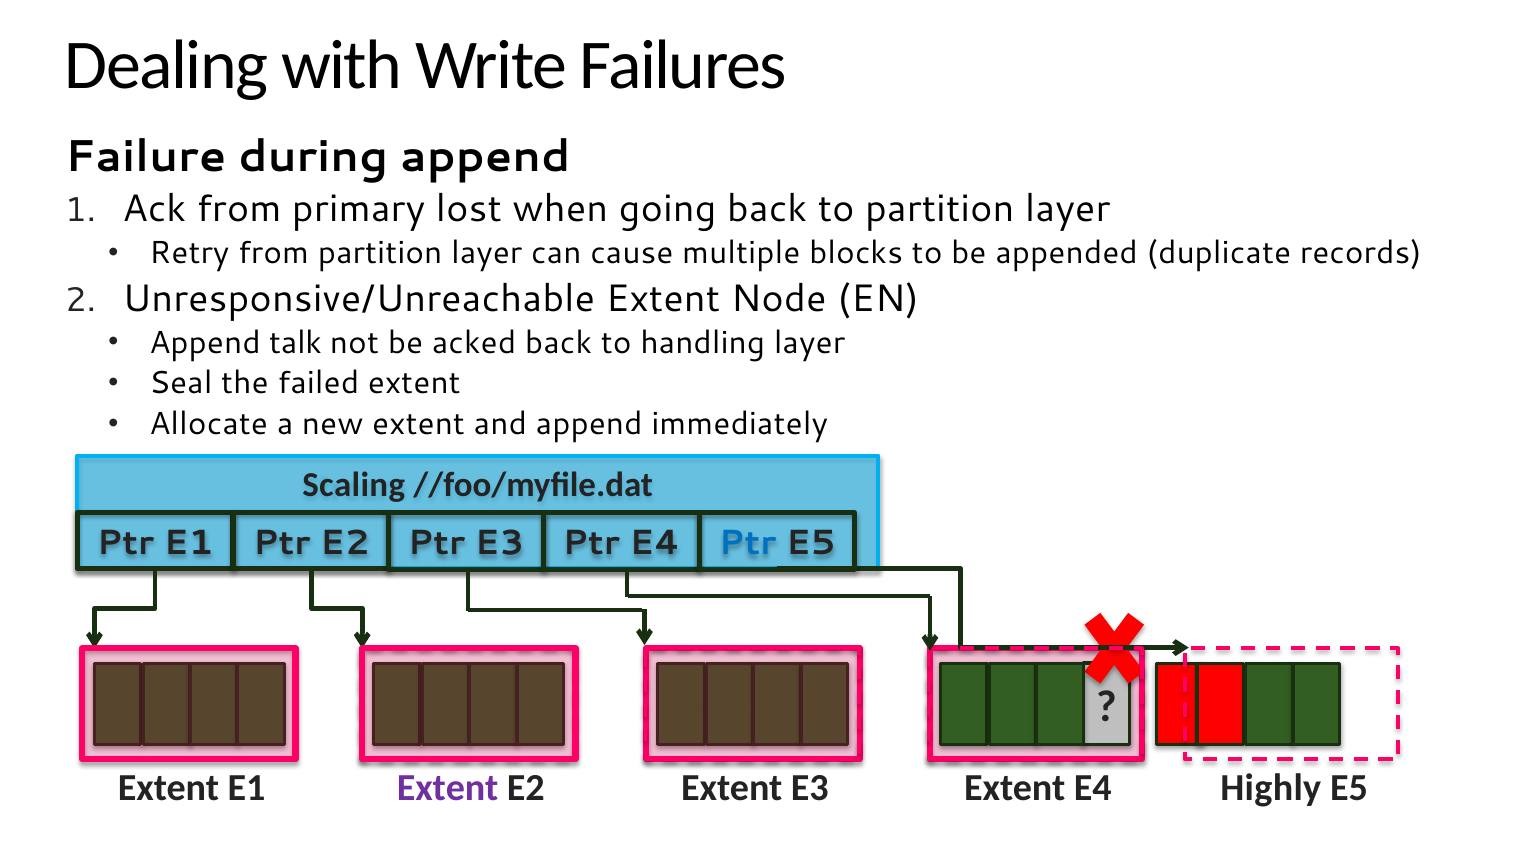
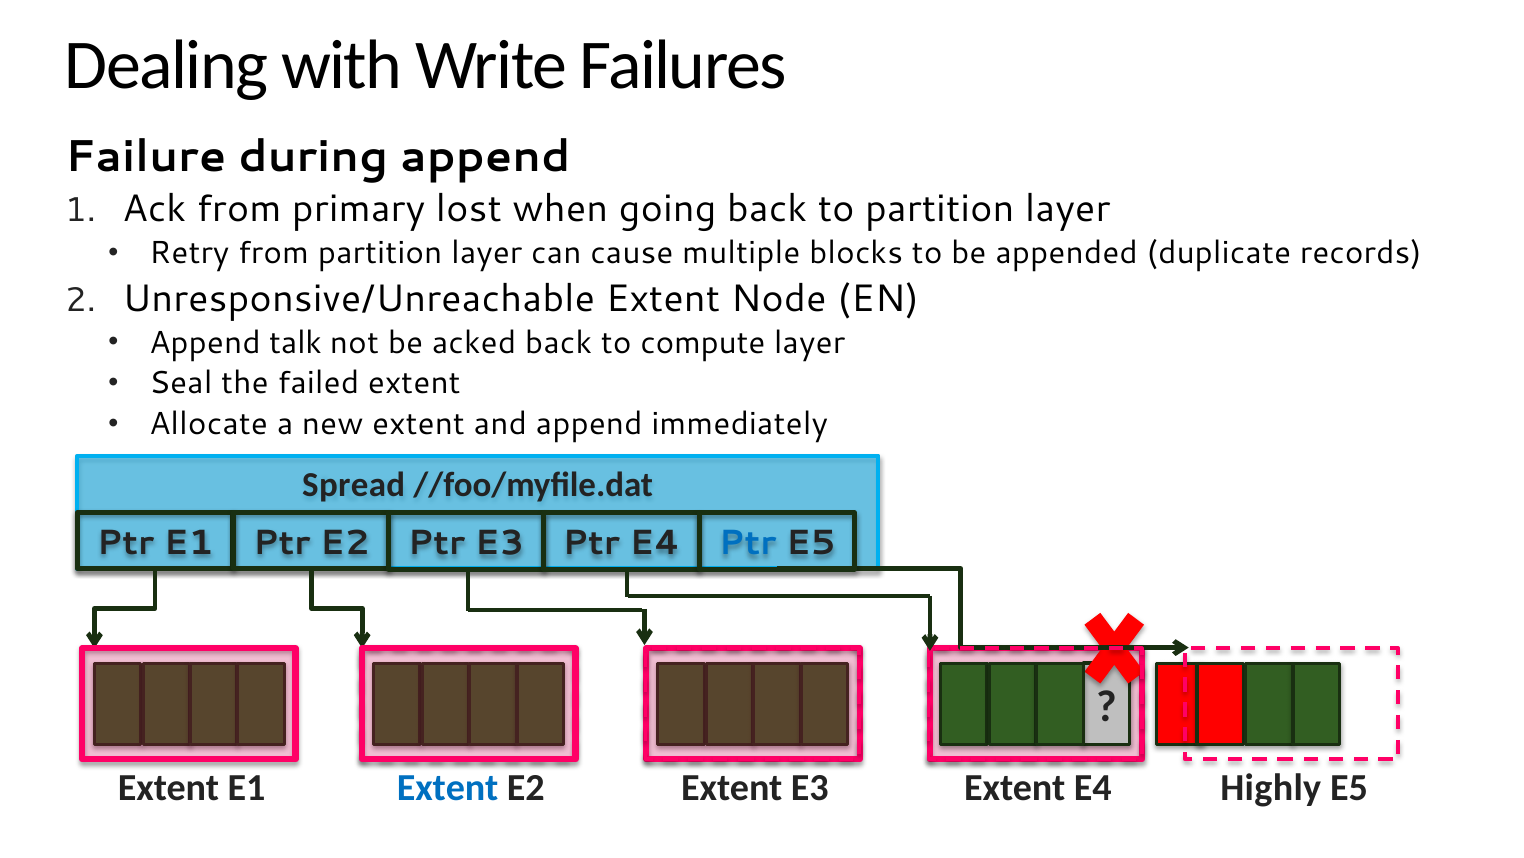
handling: handling -> compute (703, 342)
Scaling: Scaling -> Spread (354, 485)
Extent colour: purple -> blue (448, 788)
